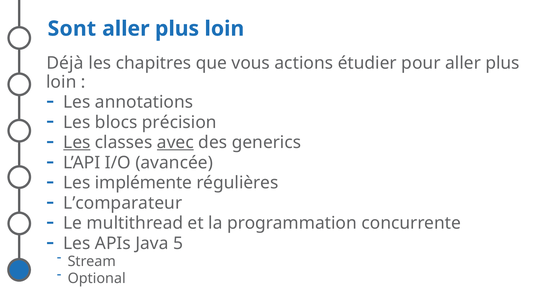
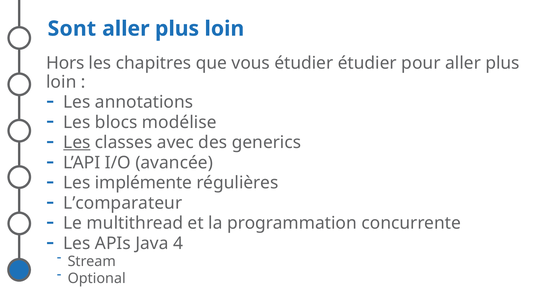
Déjà: Déjà -> Hors (65, 63)
vous actions: actions -> étudier (304, 63)
précision: précision -> modélise (179, 122)
avec underline: present -> none (175, 142)
5: 5 -> 4 (178, 243)
